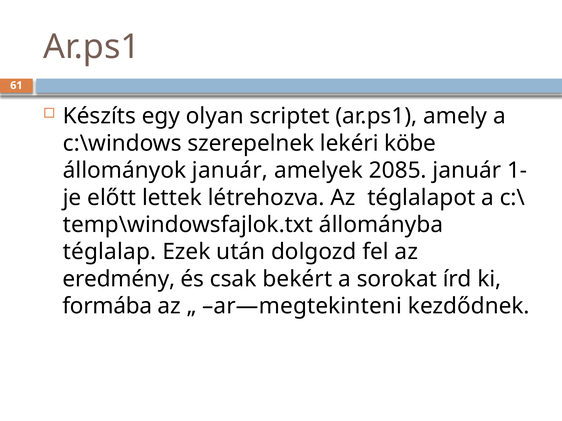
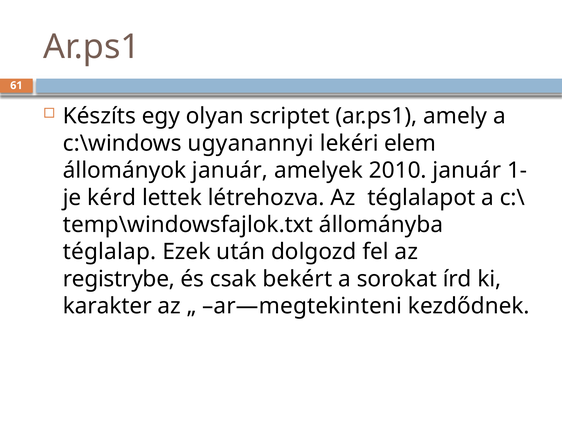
szerepelnek: szerepelnek -> ugyanannyi (251, 143)
köbe: köbe -> elem (410, 143)
2085: 2085 -> 2010 (398, 171)
előtt: előtt -> kérd (112, 198)
eredmény: eredmény -> registrybe (119, 279)
formába: formába -> karakter (107, 306)
